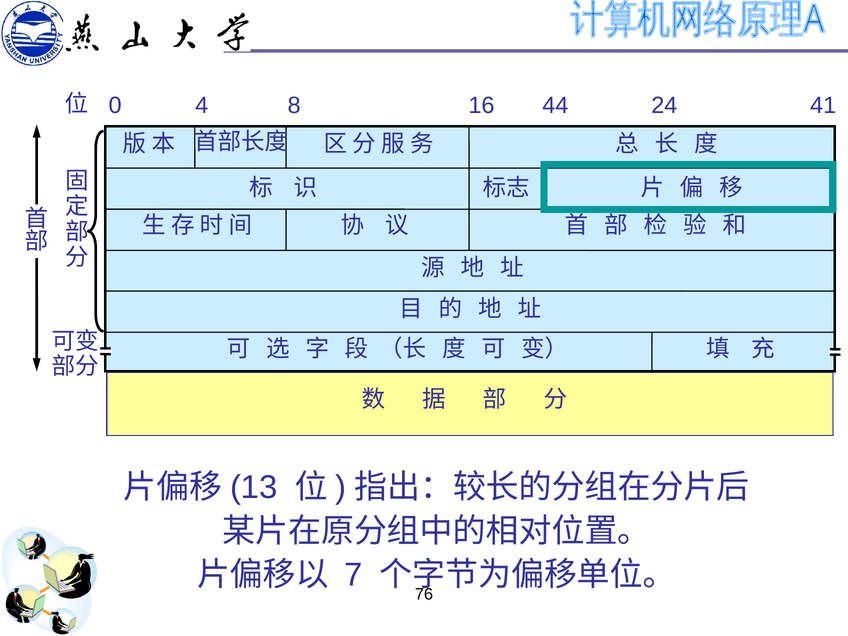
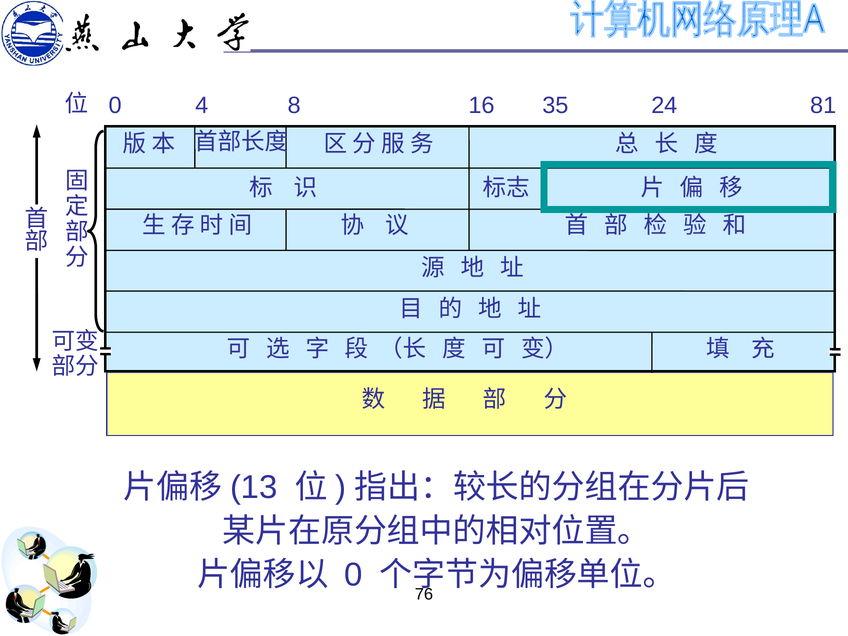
44: 44 -> 35 (555, 106)
41: 41 -> 81 (823, 106)
7: 7 -> 0 (353, 575)
